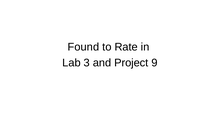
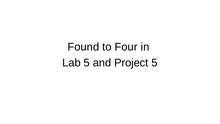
Rate: Rate -> Four (126, 47)
Lab 3: 3 -> 5 (87, 63)
Project 9: 9 -> 5 (154, 63)
